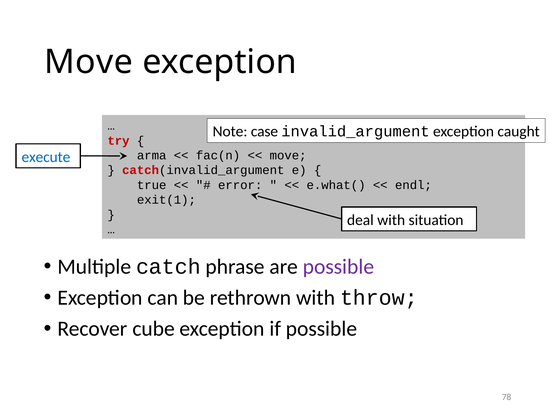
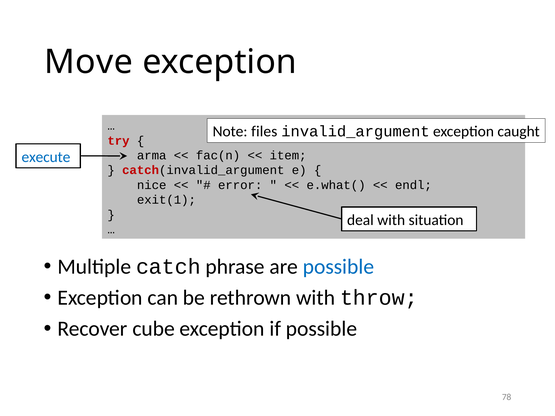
case: case -> files (264, 132)
move: move -> item (288, 156)
true: true -> nice (152, 185)
possible colour: purple -> blue (338, 267)
